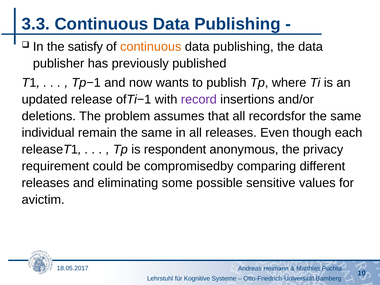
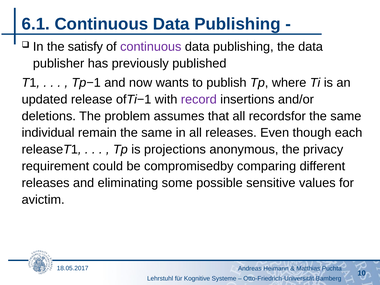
3.3: 3.3 -> 6.1 (36, 24)
continuous colour: orange -> purple (151, 47)
respondent: respondent -> projections (175, 150)
